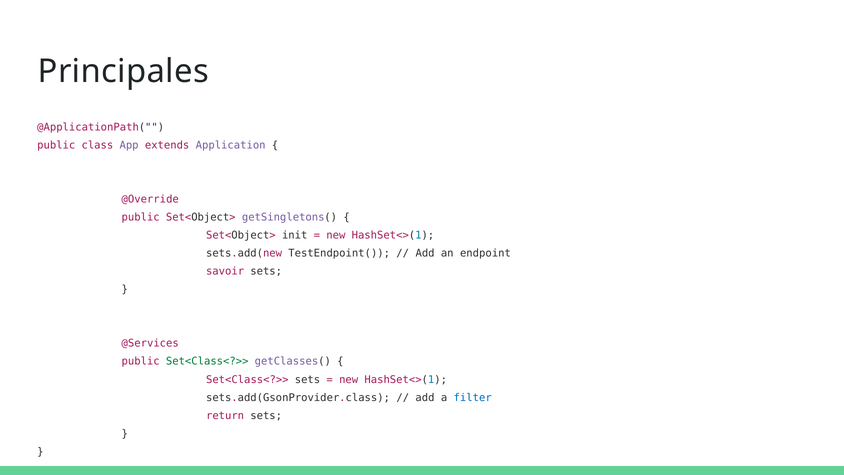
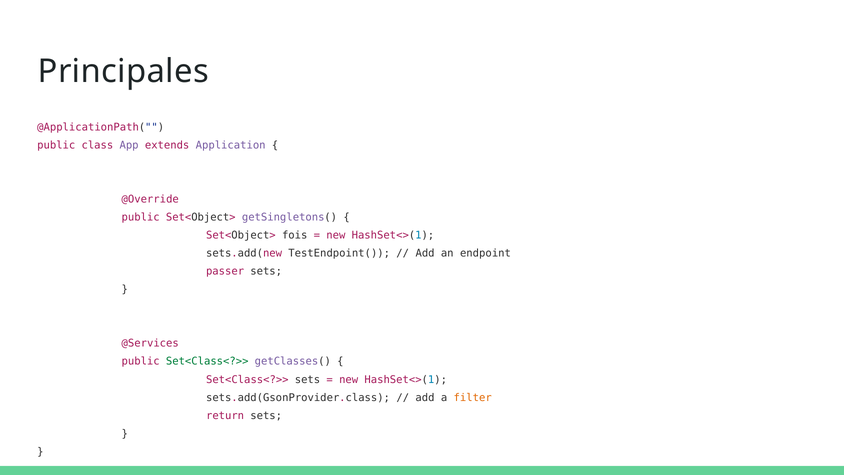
init: init -> fois (295, 235)
savoir: savoir -> passer (225, 271)
filter colour: blue -> orange (473, 397)
